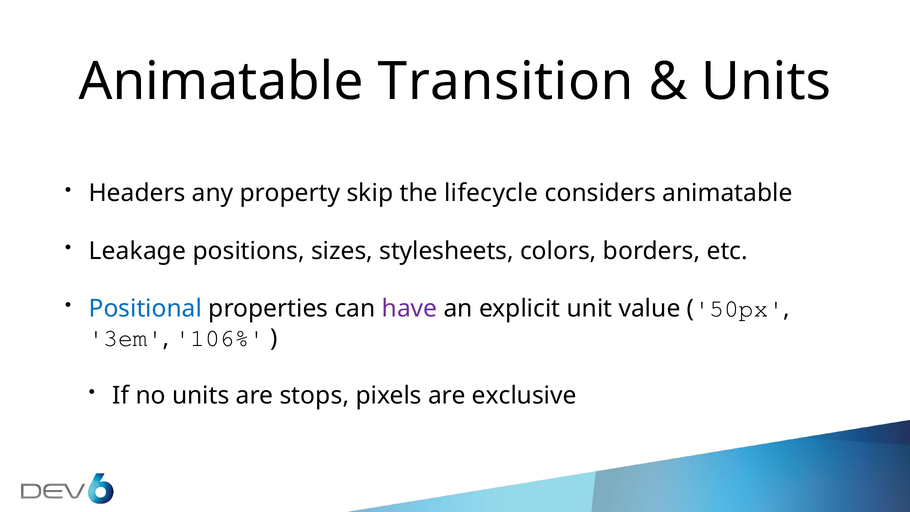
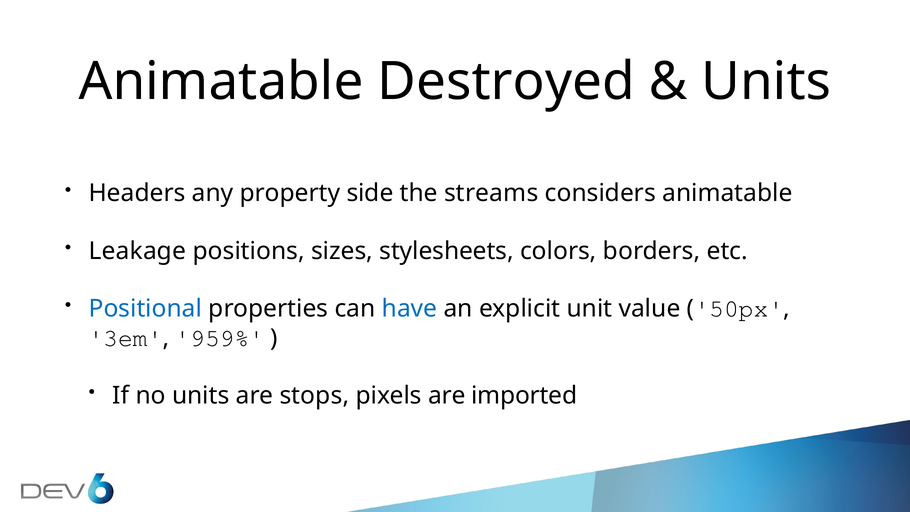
Transition: Transition -> Destroyed (506, 82)
skip: skip -> side (370, 193)
lifecycle: lifecycle -> streams (491, 193)
have colour: purple -> blue (410, 308)
106%: 106% -> 959% (220, 338)
exclusive: exclusive -> imported (524, 395)
